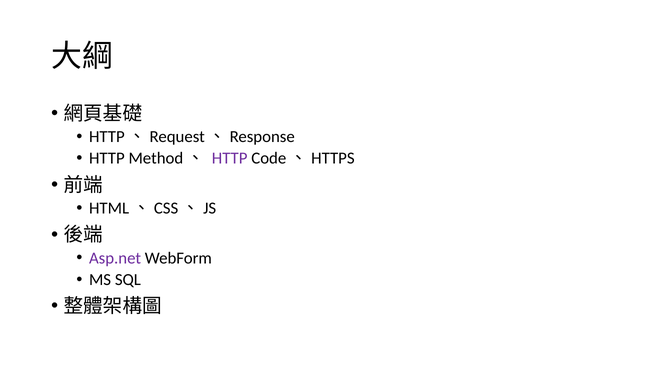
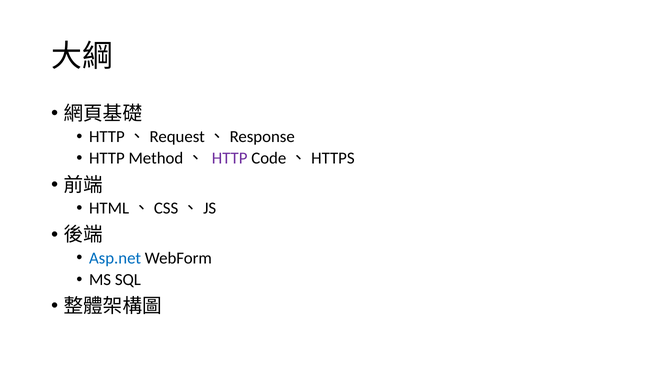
Asp.net colour: purple -> blue (115, 258)
